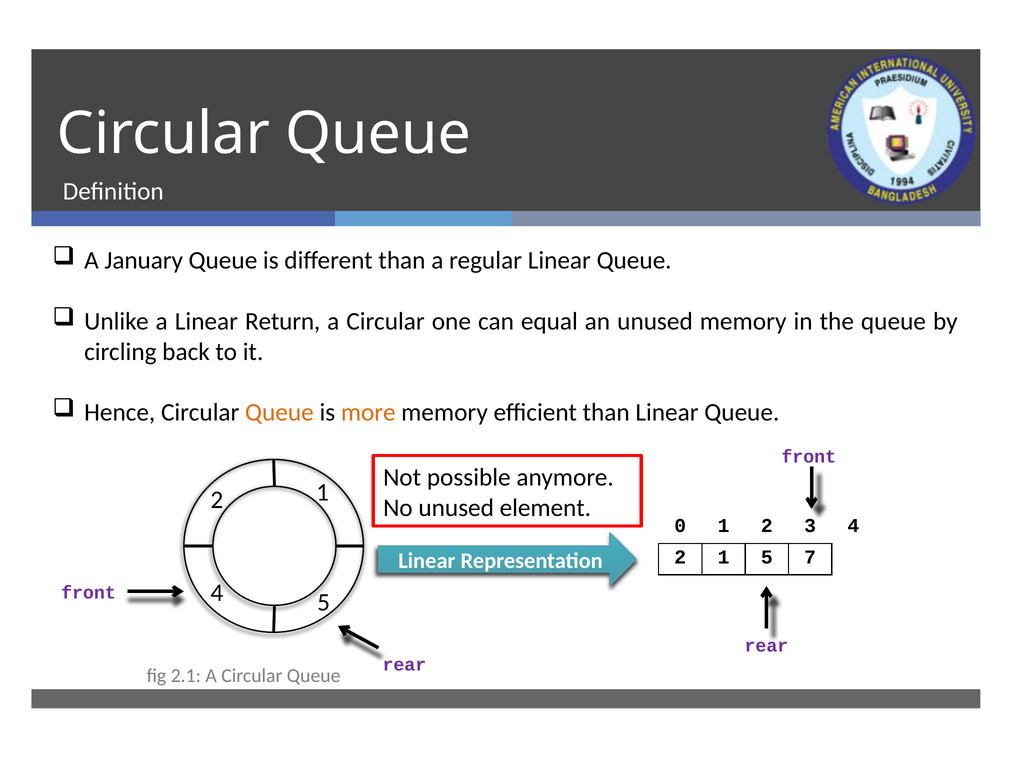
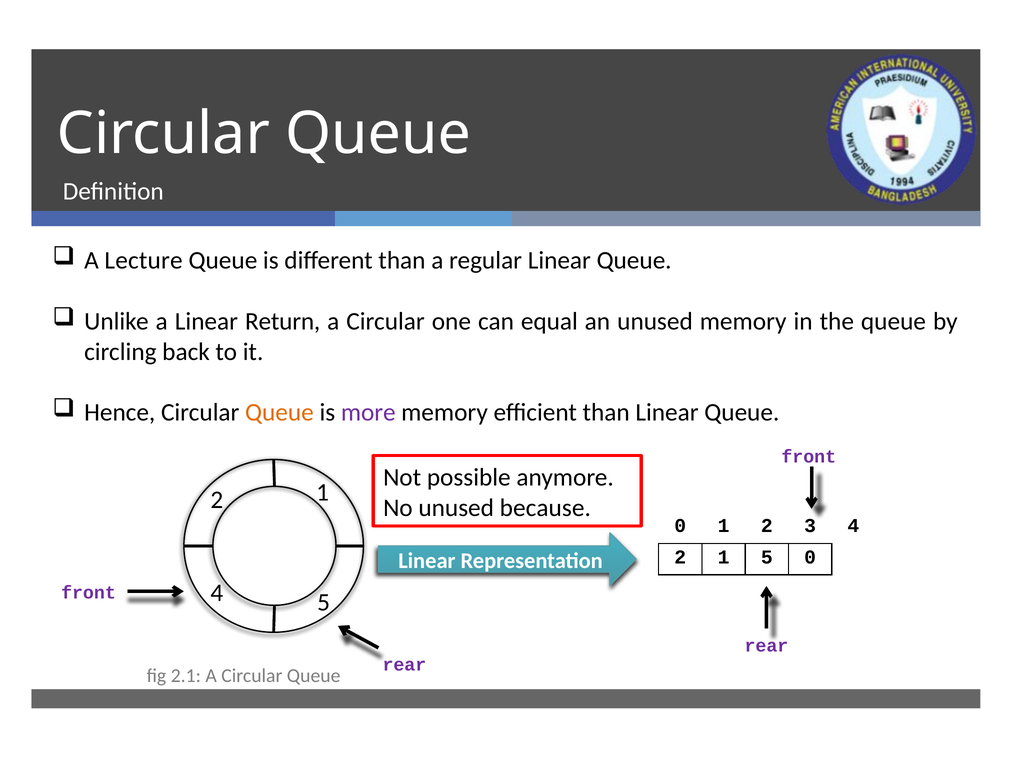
January: January -> Lecture (144, 261)
more colour: orange -> purple (368, 412)
element: element -> because (545, 508)
5 7: 7 -> 0 (810, 557)
